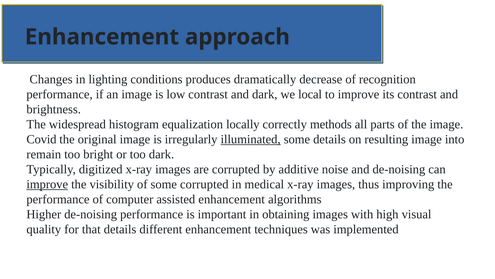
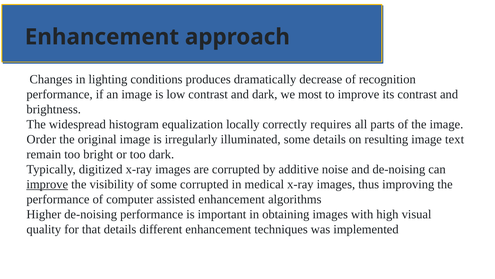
local: local -> most (310, 94)
methods: methods -> requires (331, 124)
Covid: Covid -> Order (41, 139)
illuminated underline: present -> none (251, 139)
into: into -> text (455, 139)
